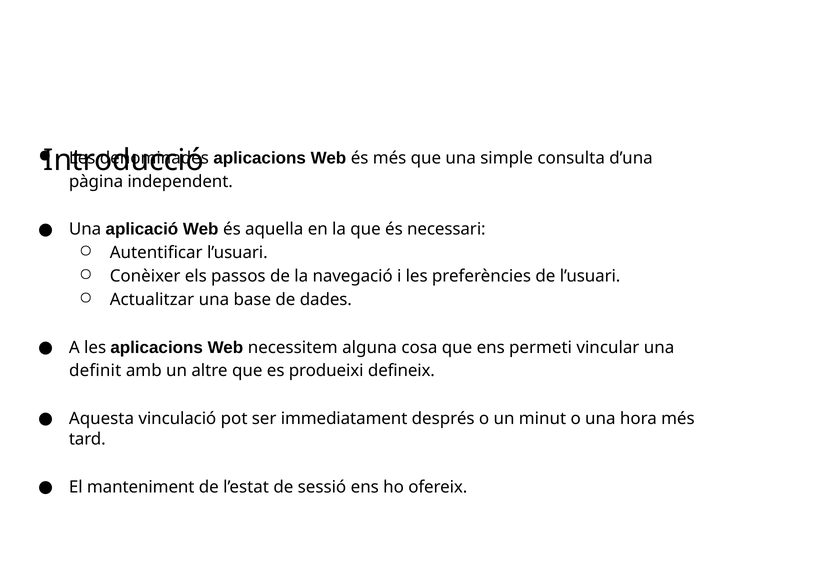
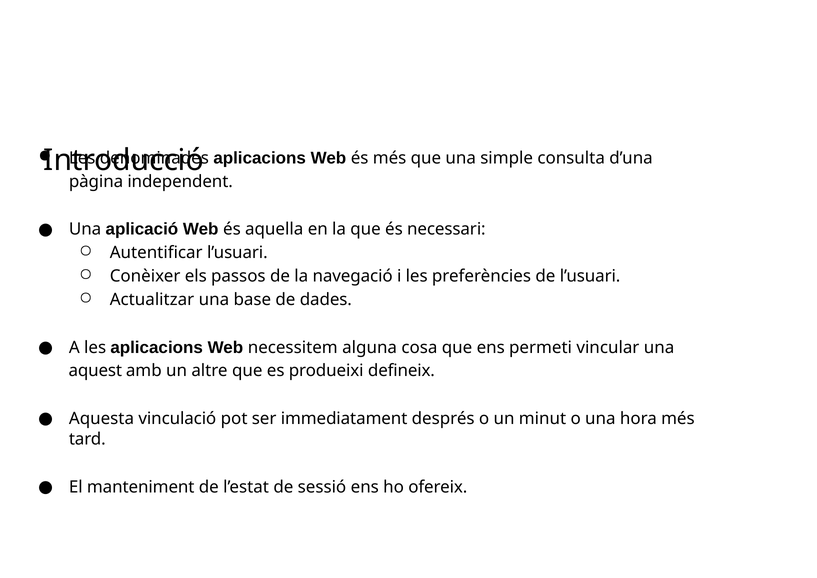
definit: definit -> aquest (95, 371)
